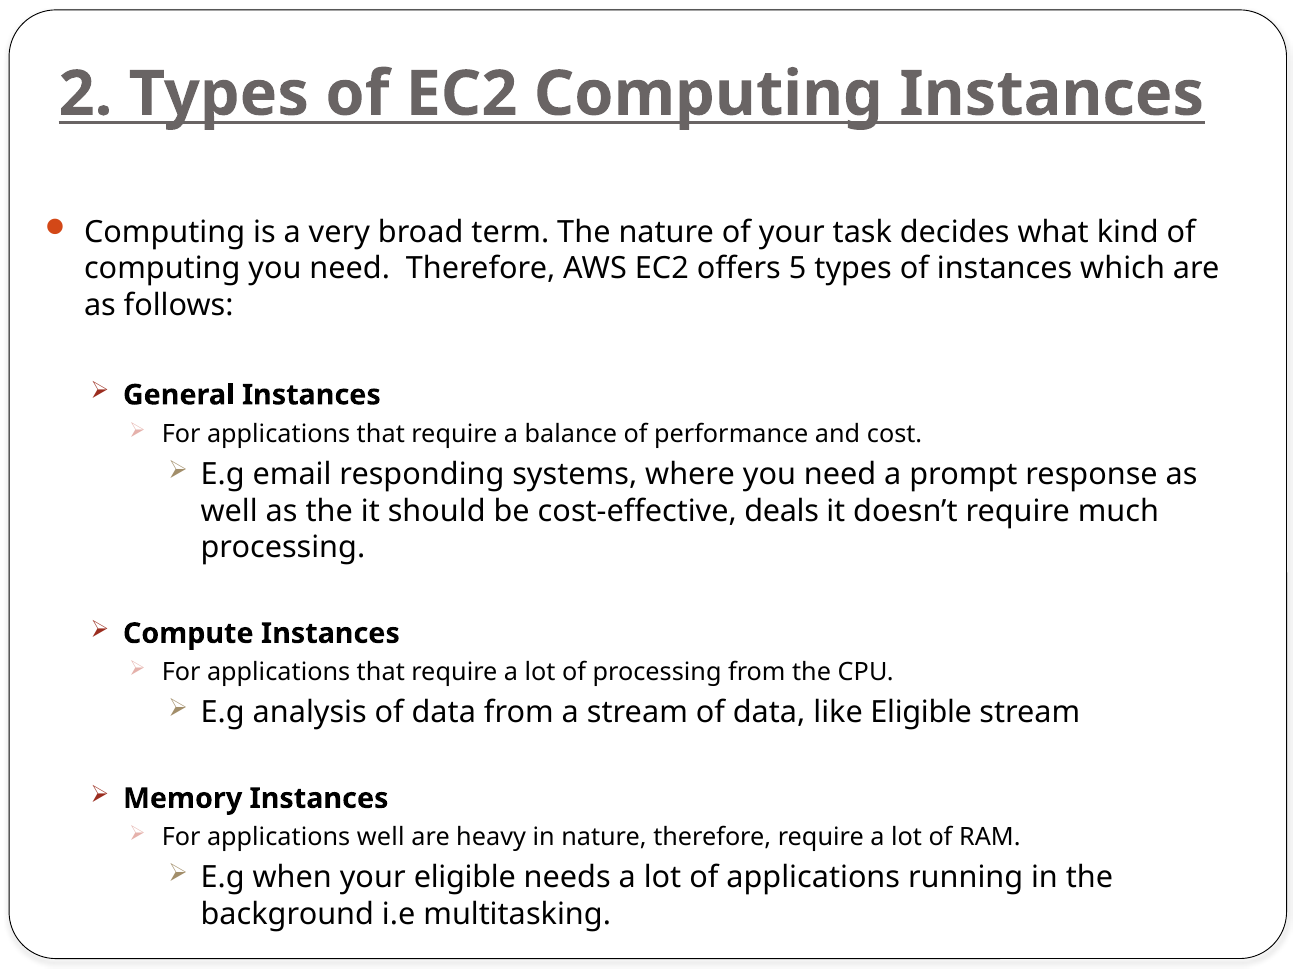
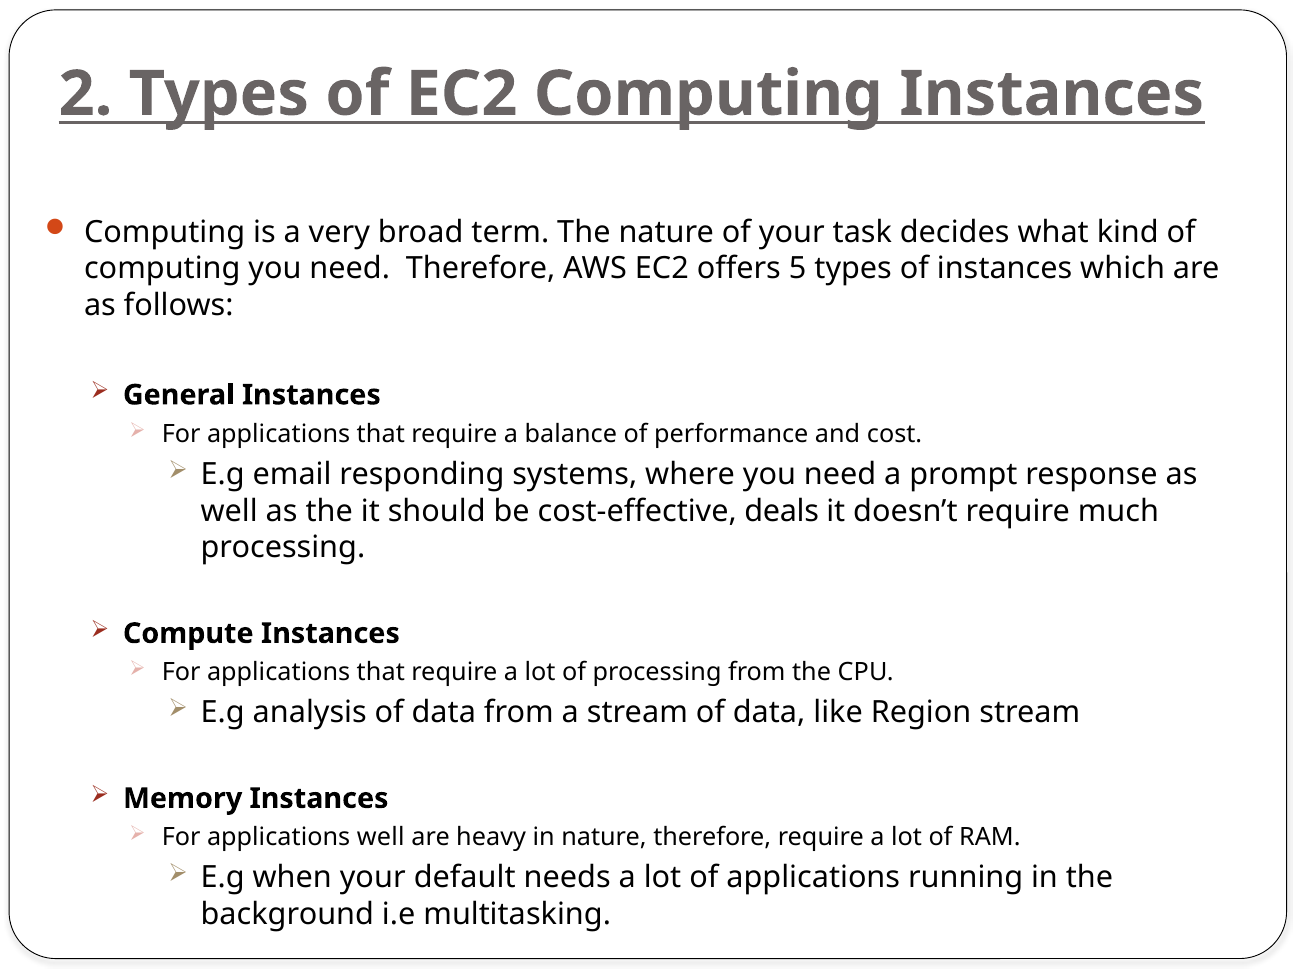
like Eligible: Eligible -> Region (921, 713)
your eligible: eligible -> default (465, 878)
